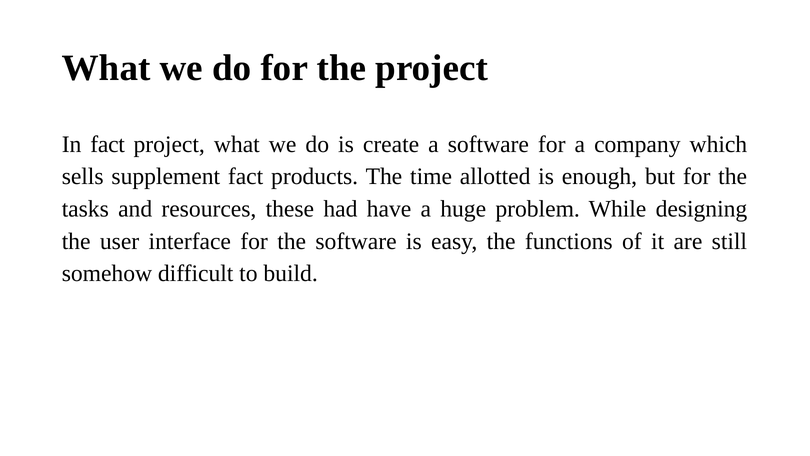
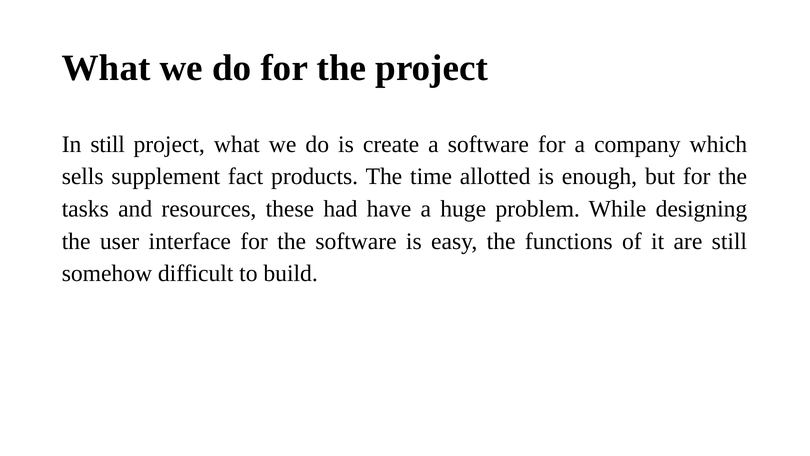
In fact: fact -> still (108, 144)
